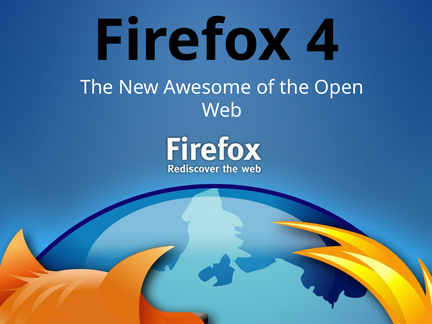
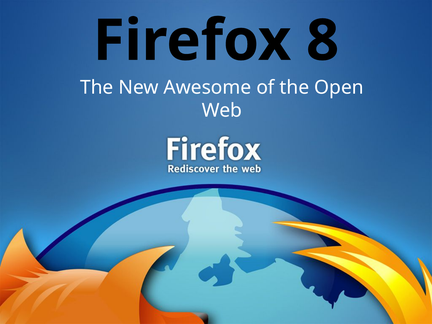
4: 4 -> 8 (323, 41)
